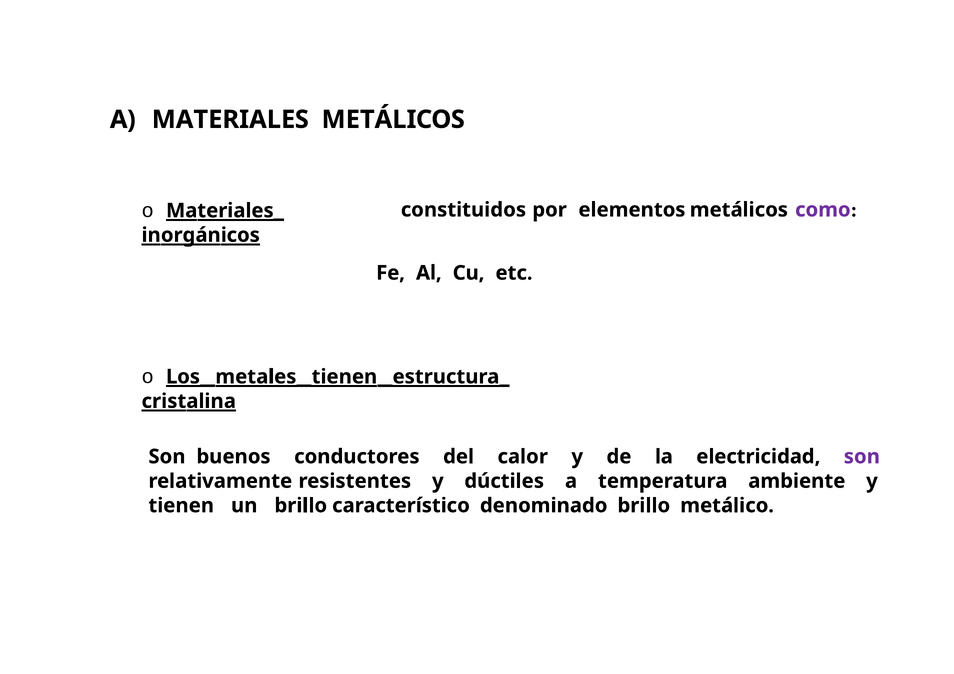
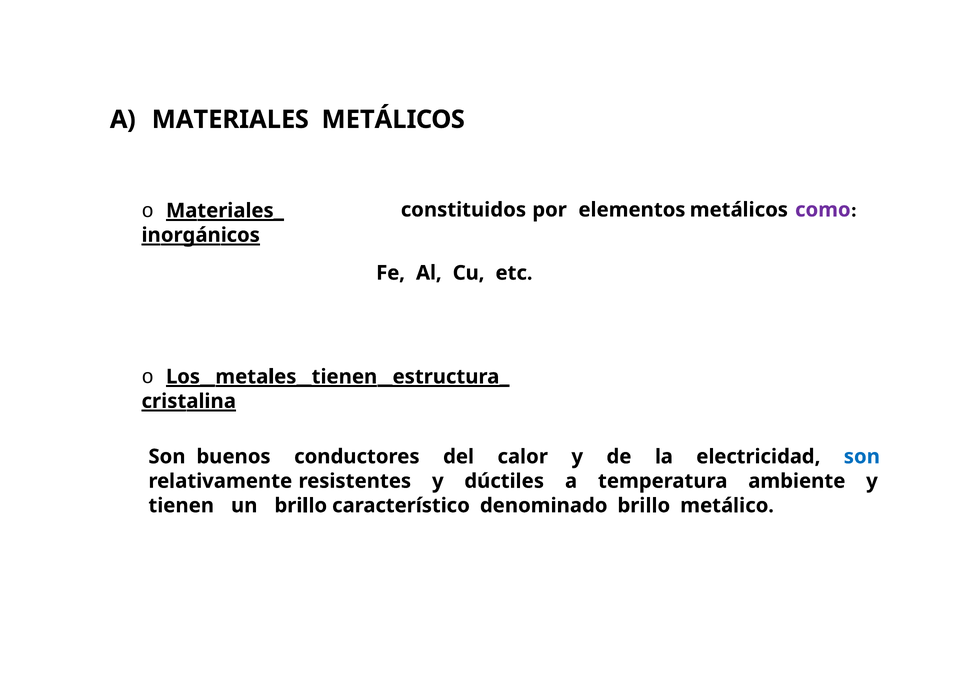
son colour: purple -> blue (862, 457)
